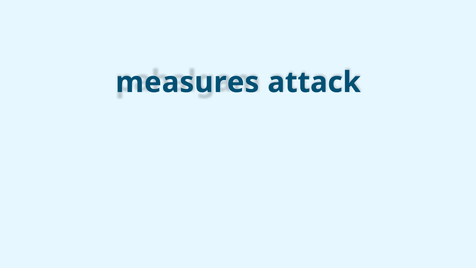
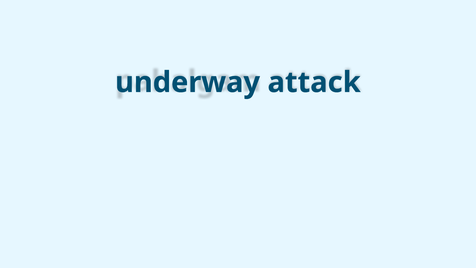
measures: measures -> underway (188, 82)
